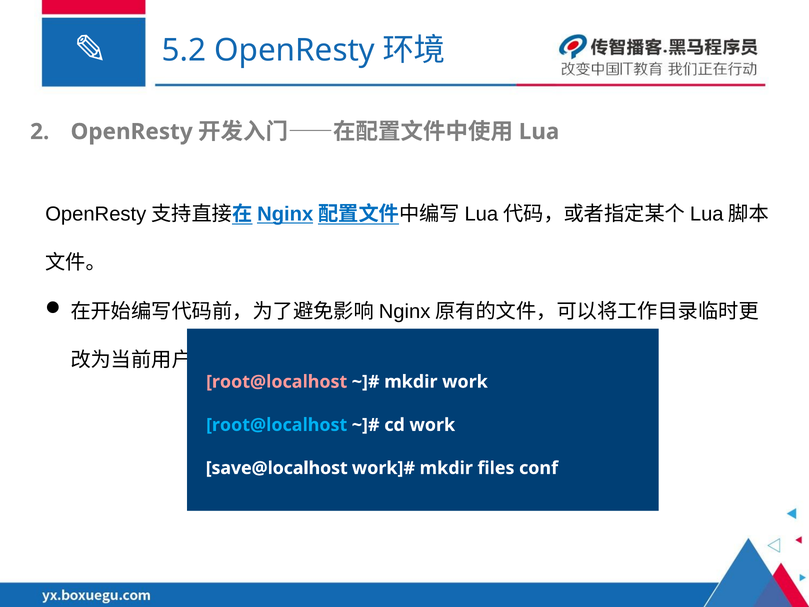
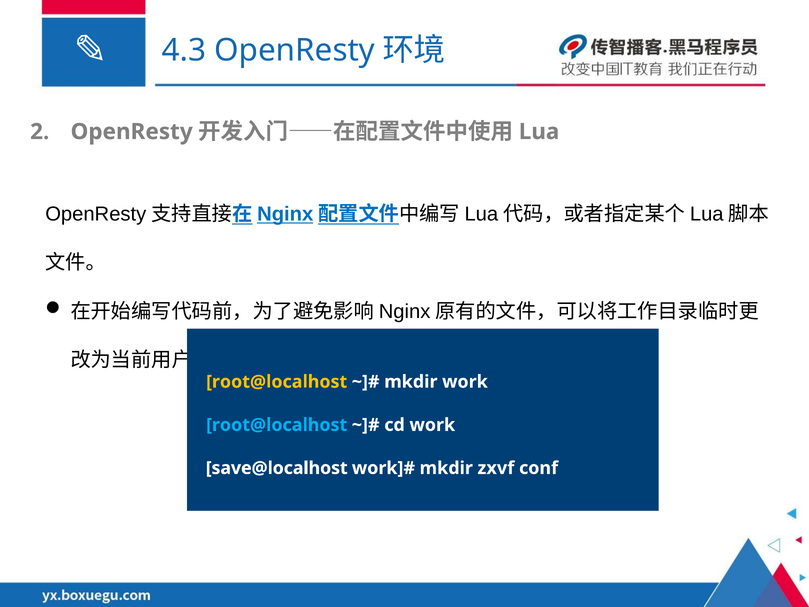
5.2: 5.2 -> 4.3 (184, 50)
root@localhost colour: pink -> yellow (277, 382)
files: files -> zxvf (496, 468)
